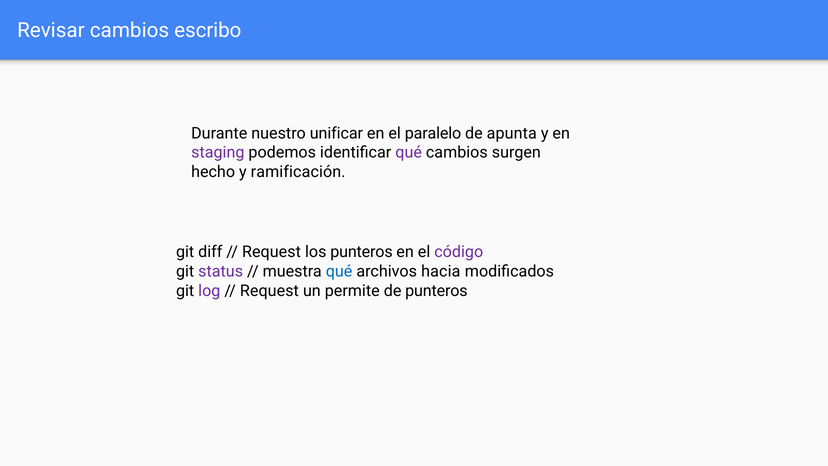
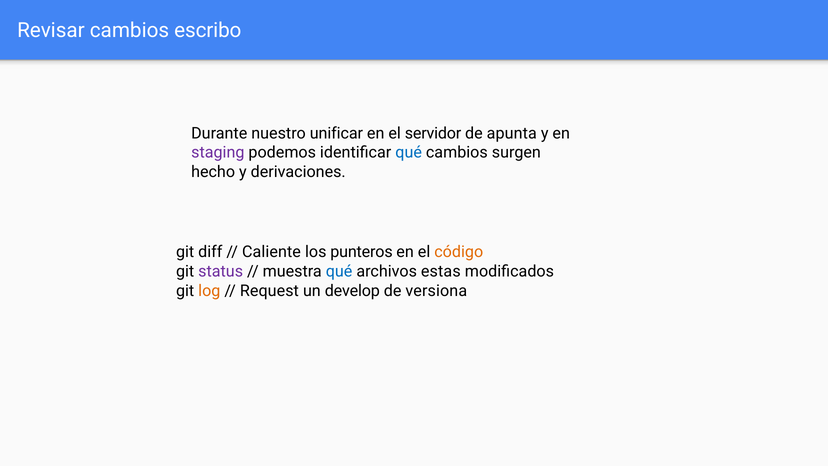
paralelo: paralelo -> servidor (433, 133)
qué colour: purple -> blue (409, 153)
ramificación: ramificación -> derivaciones (298, 172)
Request: Request -> Caliente (271, 252)
código colour: purple -> orange (459, 252)
hacia: hacia -> estas (441, 271)
log colour: purple -> orange (209, 291)
permite: permite -> develop (352, 291)
de punteros: punteros -> versiona (436, 291)
